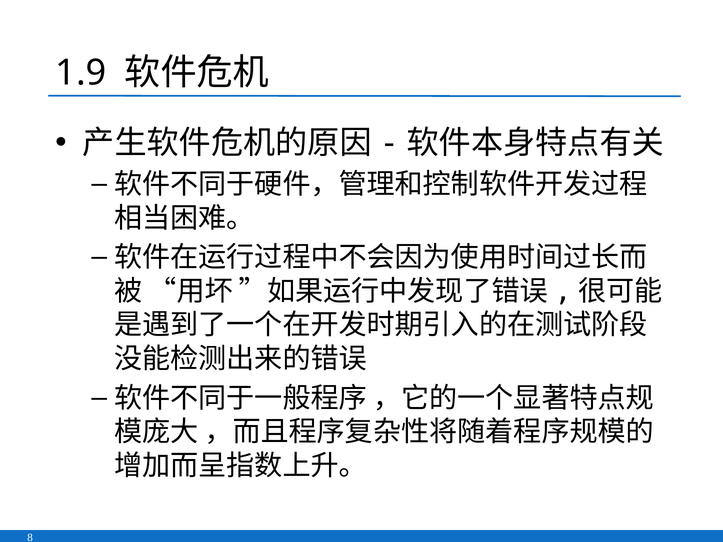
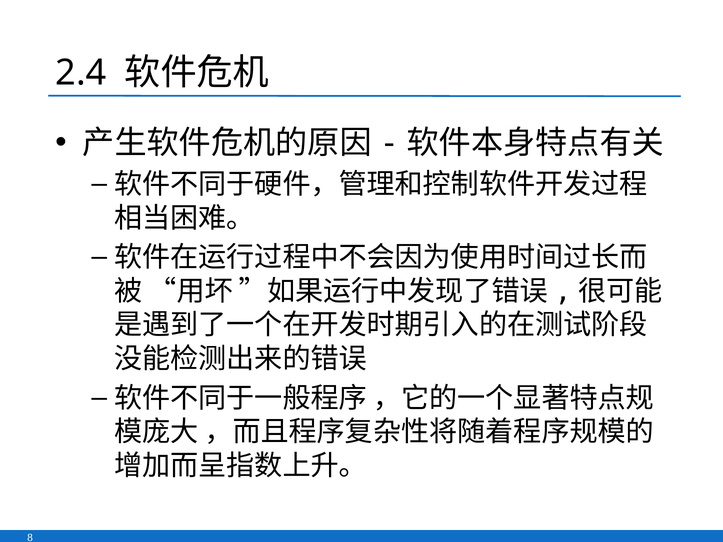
1.9: 1.9 -> 2.4 (81, 73)
